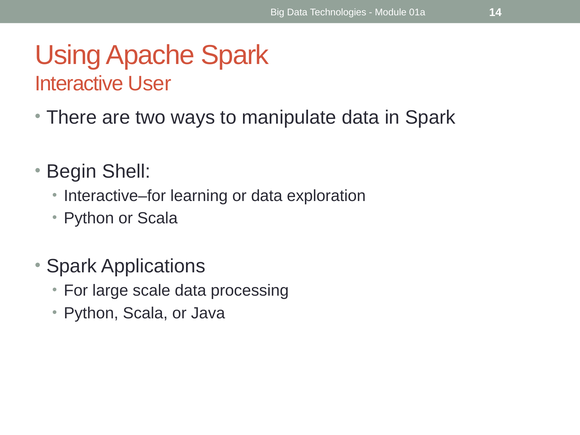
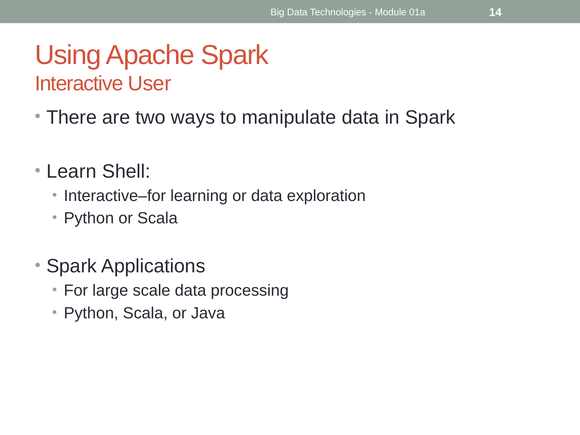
Begin: Begin -> Learn (72, 171)
